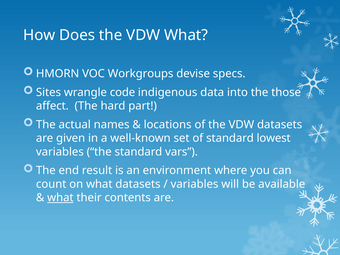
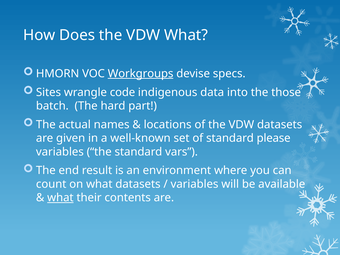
Workgroups underline: none -> present (141, 74)
affect: affect -> batch (52, 106)
lowest: lowest -> please (274, 138)
